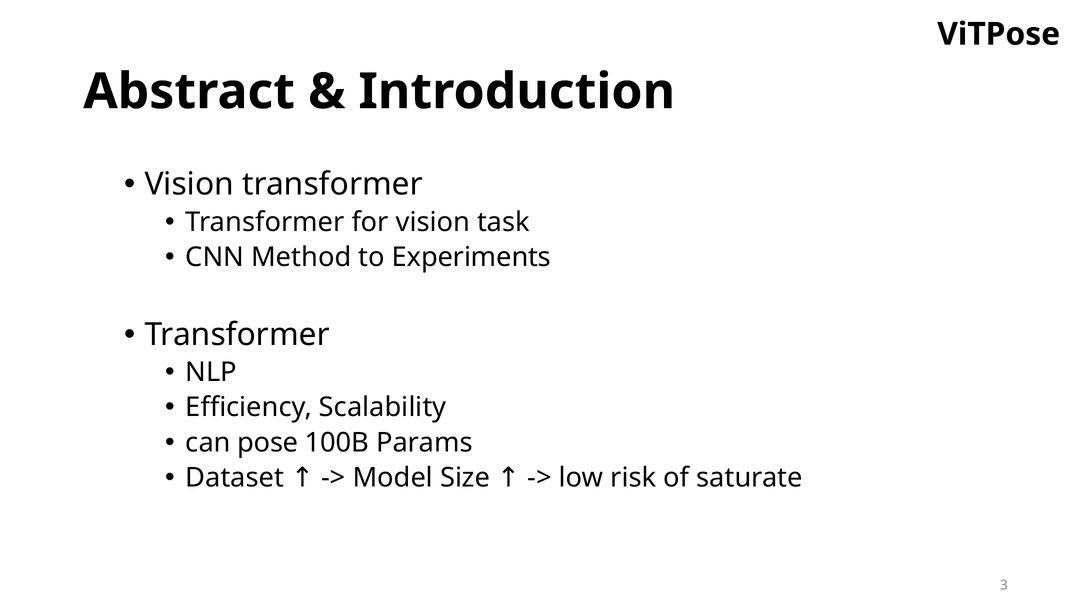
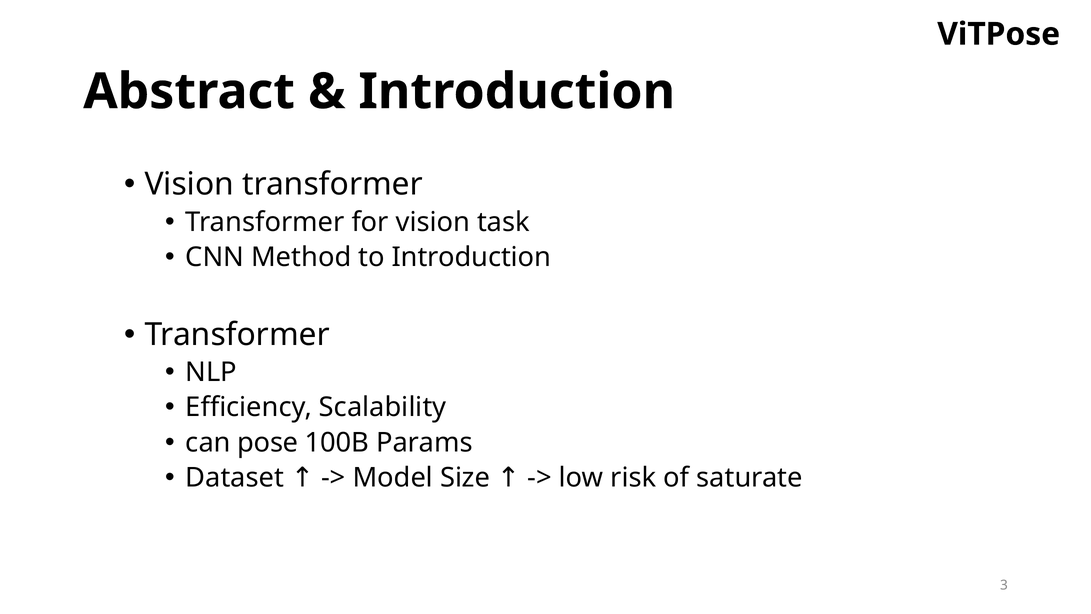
to Experiments: Experiments -> Introduction (471, 257)
